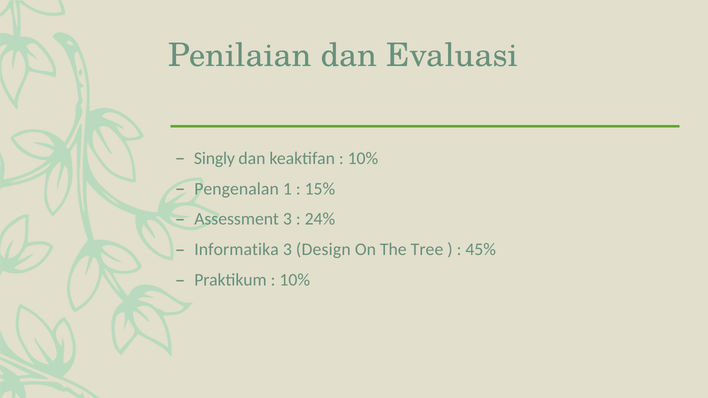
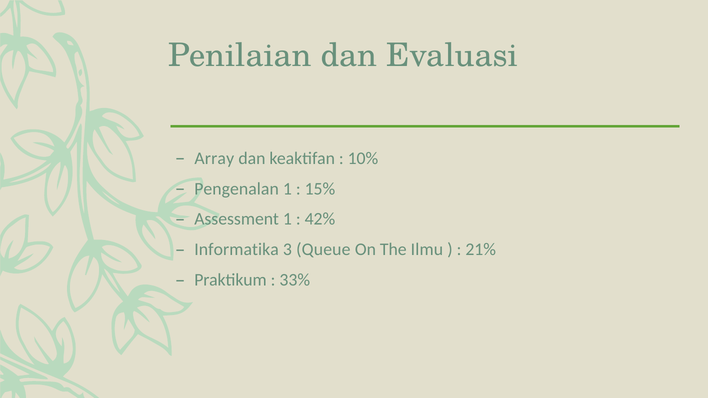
Singly: Singly -> Array (214, 158)
Assessment 3: 3 -> 1 (287, 219)
24%: 24% -> 42% (320, 219)
Design: Design -> Queue (323, 250)
Tree: Tree -> Ilmu (427, 250)
45%: 45% -> 21% (481, 250)
10%: 10% -> 33% (295, 280)
